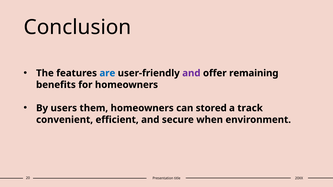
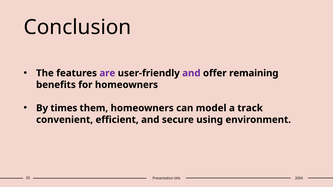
are colour: blue -> purple (107, 73)
users: users -> times (64, 108)
stored: stored -> model (211, 108)
when: when -> using (210, 120)
